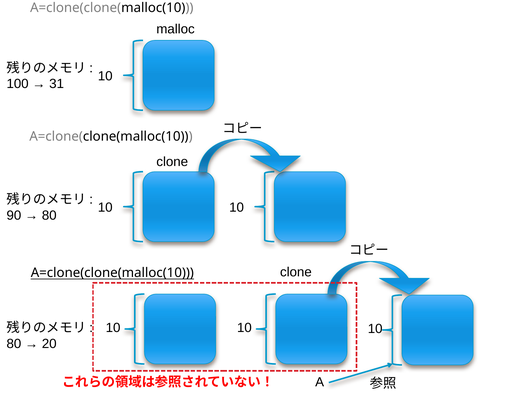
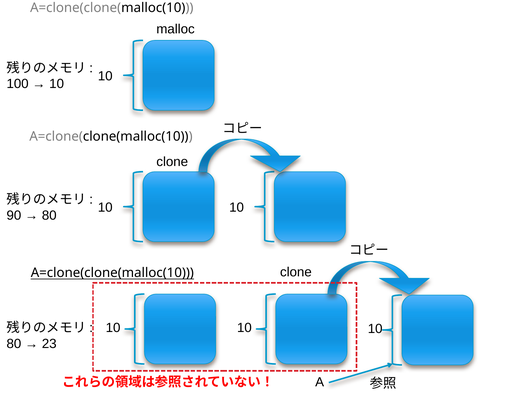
31: 31 -> 10 (57, 84)
20: 20 -> 23 (49, 344)
